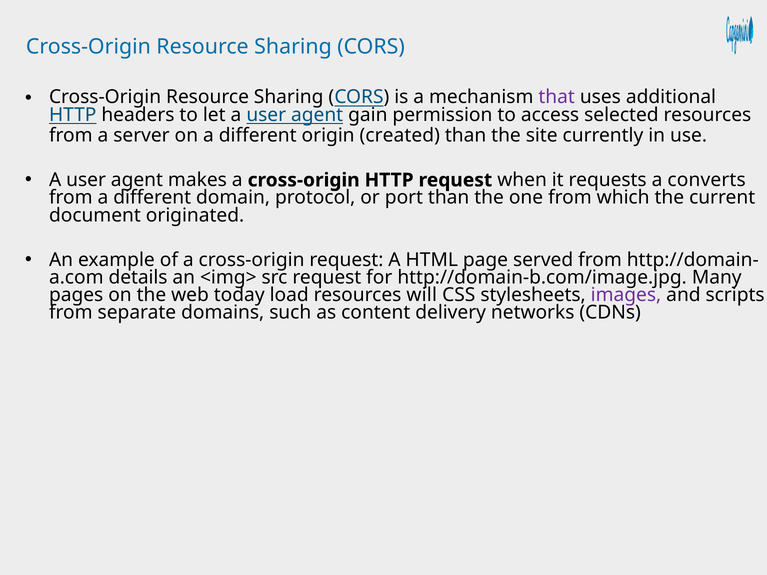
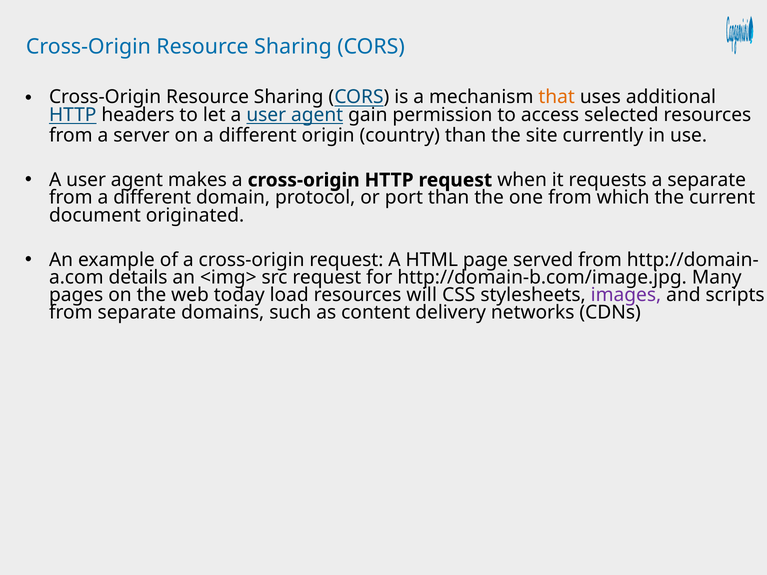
that colour: purple -> orange (557, 97)
created: created -> country (400, 135)
a converts: converts -> separate (707, 180)
